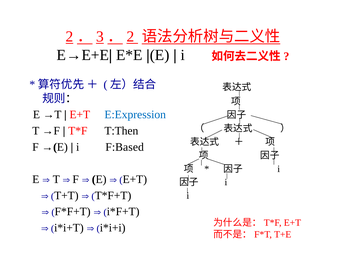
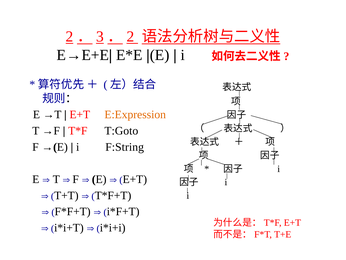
E:Expression colour: blue -> orange (135, 114)
T:Then: T:Then -> T:Goto (121, 131)
F:Based: F:Based -> F:String (125, 147)
